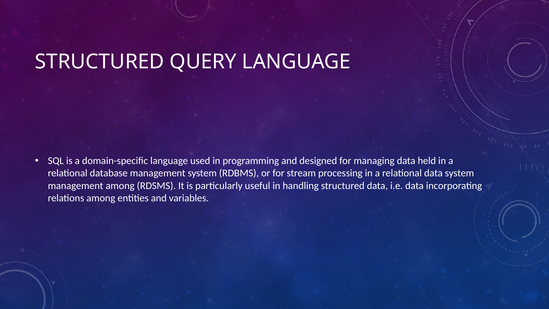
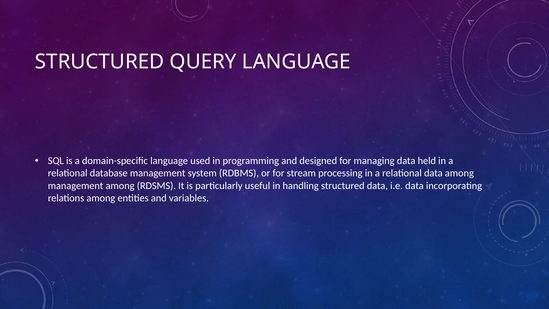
data system: system -> among (459, 173)
